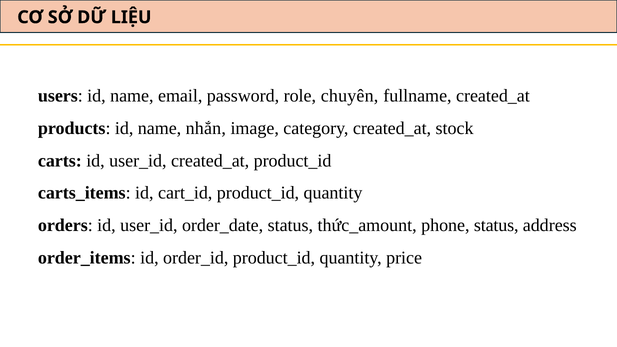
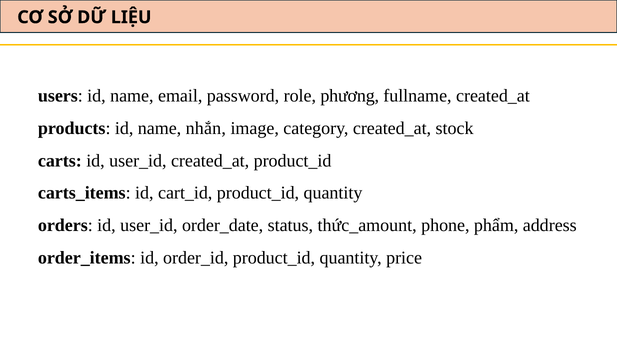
chuyên: chuyên -> phương (350, 96)
phone status: status -> phẩm (496, 225)
